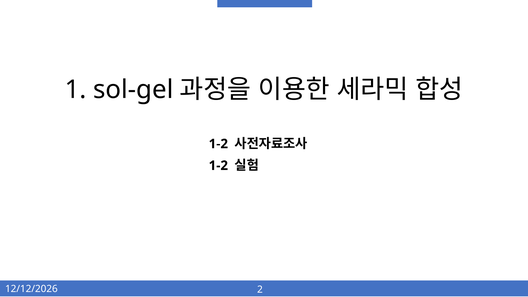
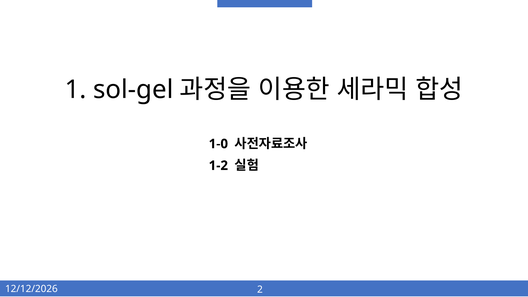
1-2: 1-2 -> 1-0 (218, 144)
